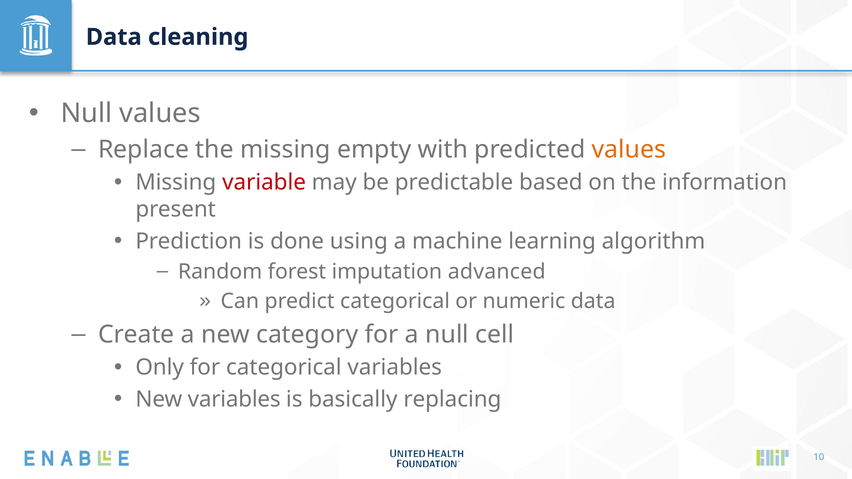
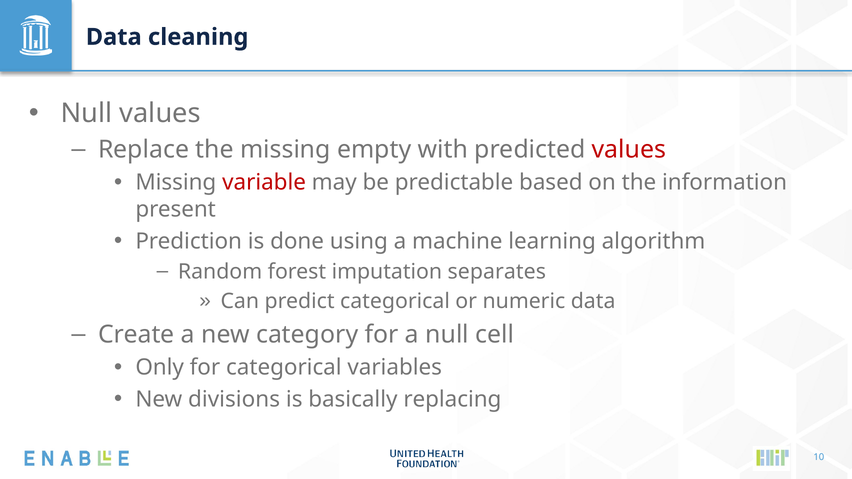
values colour: orange -> red (629, 150)
advanced: advanced -> separates (497, 272)
New variables: variables -> divisions (234, 399)
